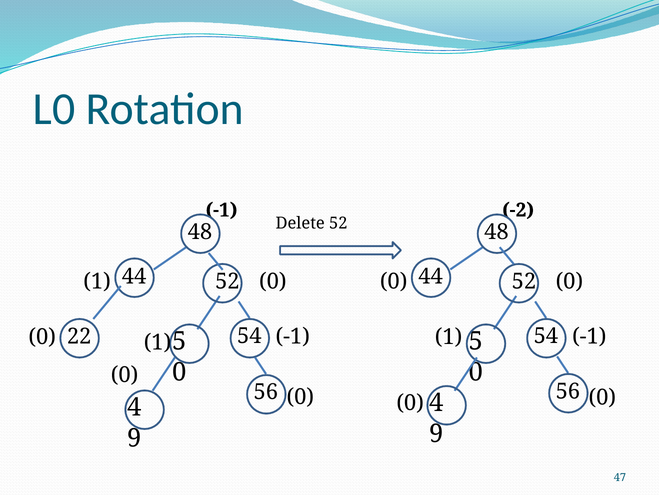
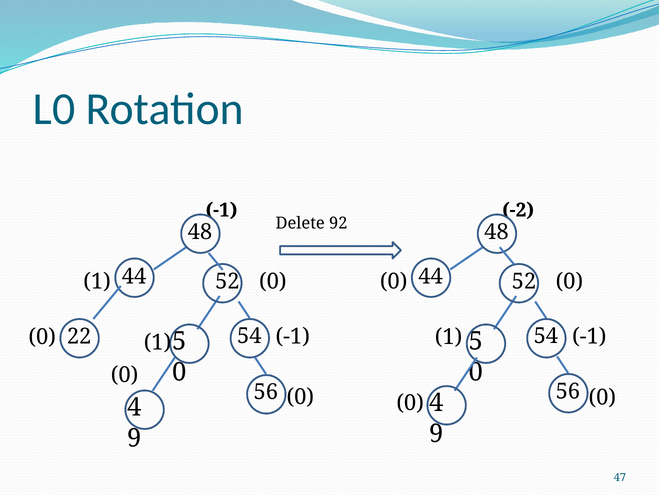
Delete 52: 52 -> 92 (338, 223)
